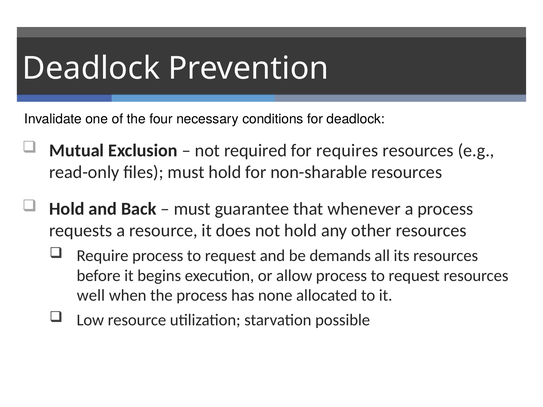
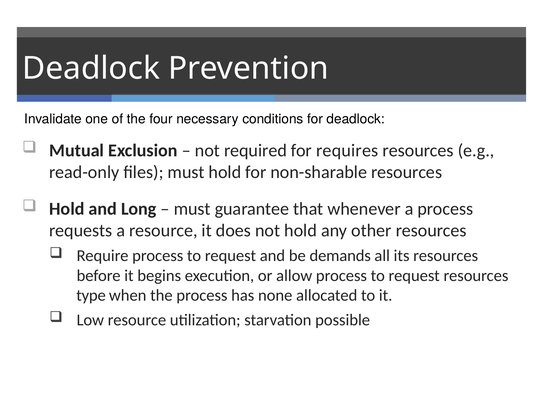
Back: Back -> Long (139, 209)
well: well -> type (91, 296)
